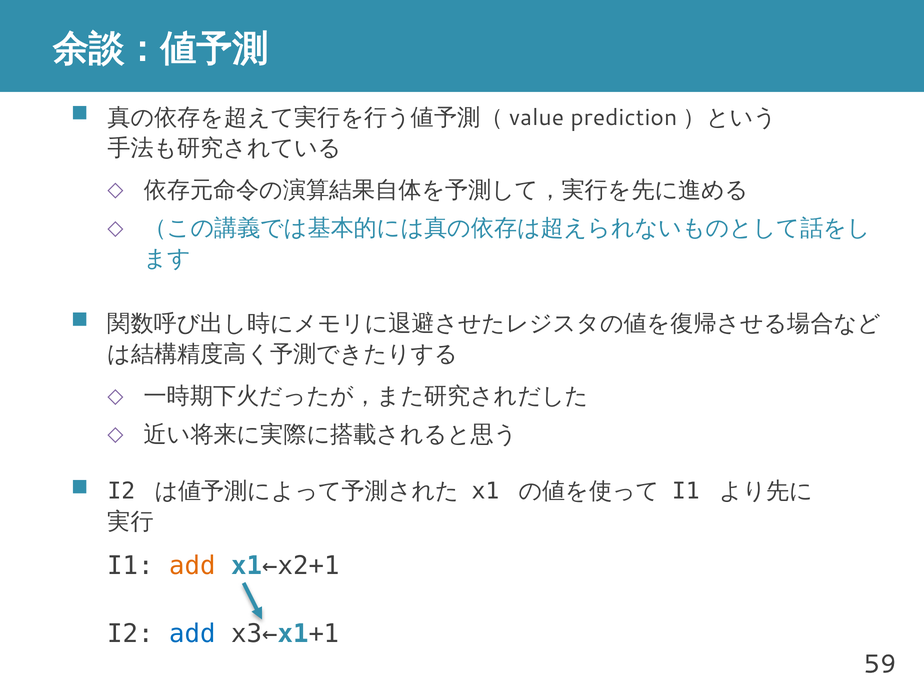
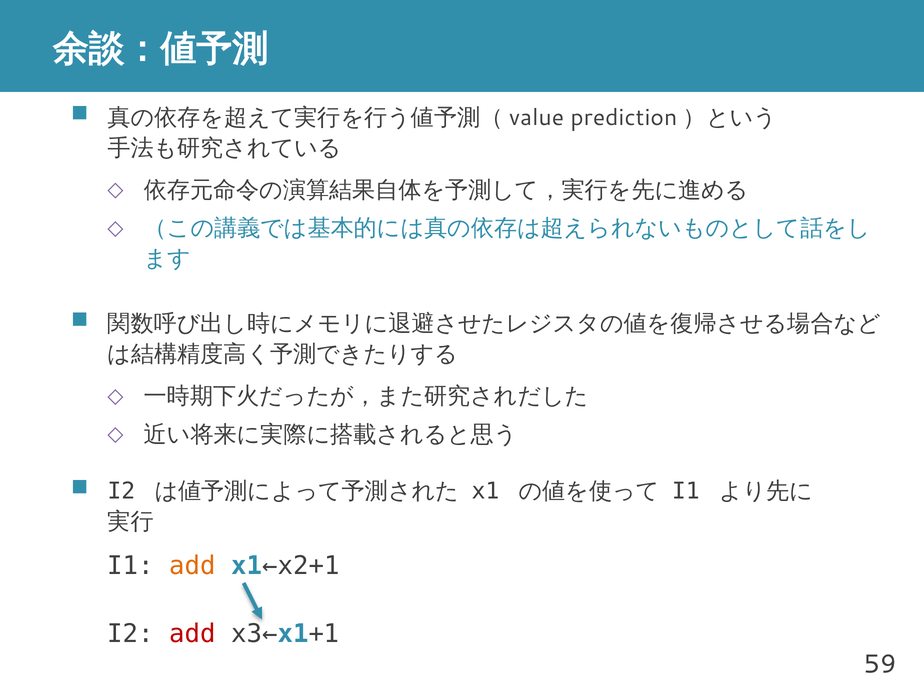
add colour: blue -> red (193, 634)
